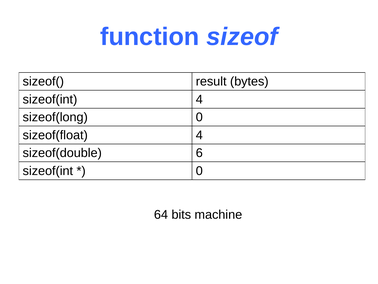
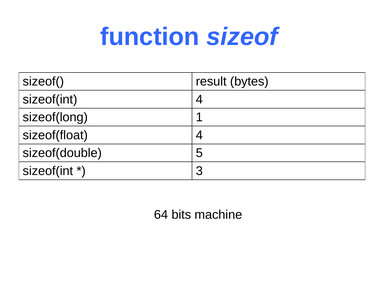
sizeof(long 0: 0 -> 1 (199, 117)
6: 6 -> 5 (199, 153)
0: 0 -> 3 (199, 171)
